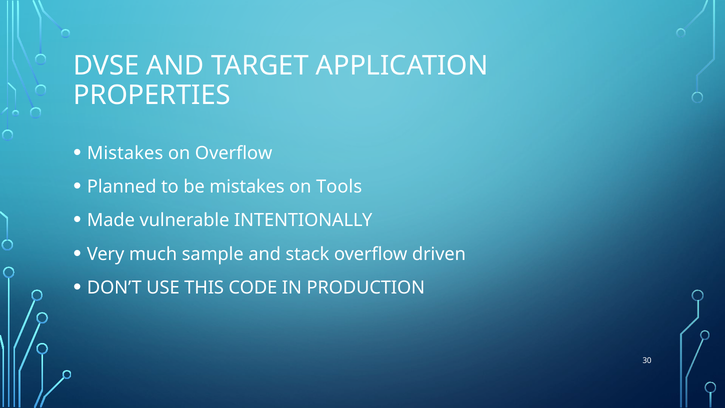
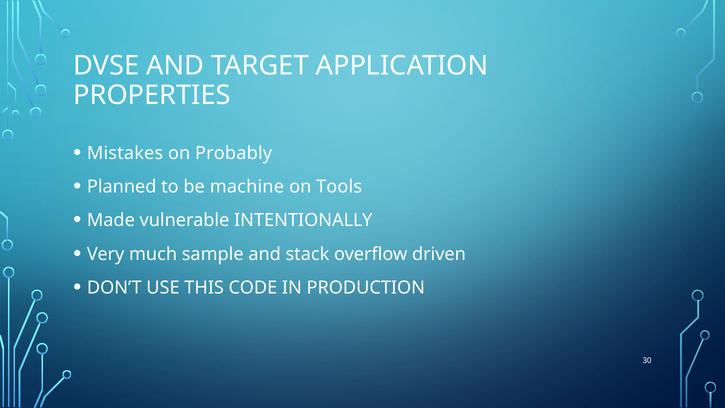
on Overflow: Overflow -> Probably (234, 153)
be mistakes: mistakes -> machine (247, 187)
